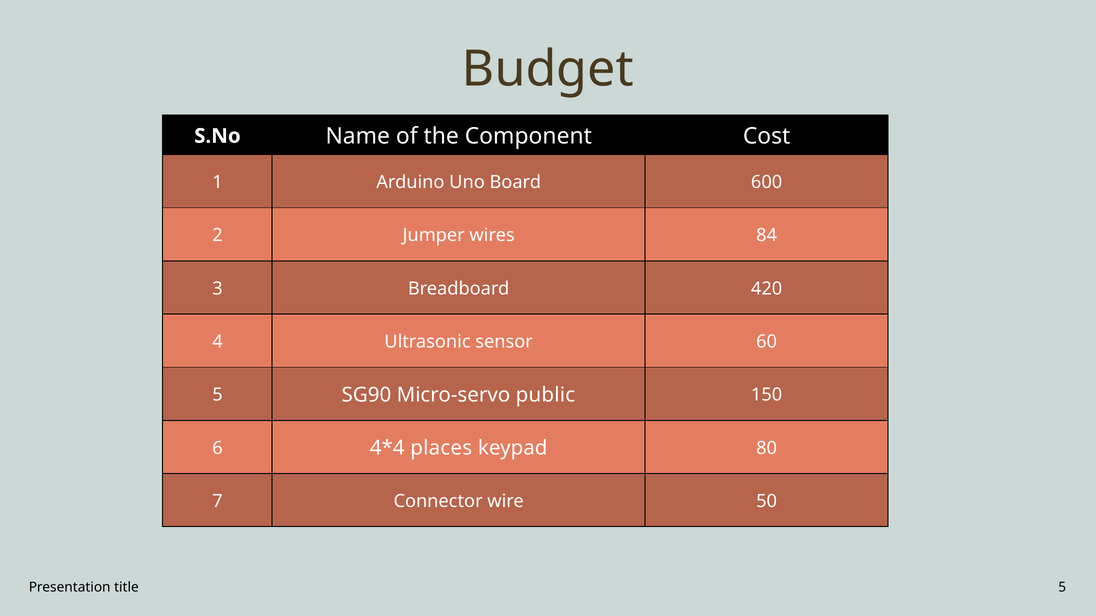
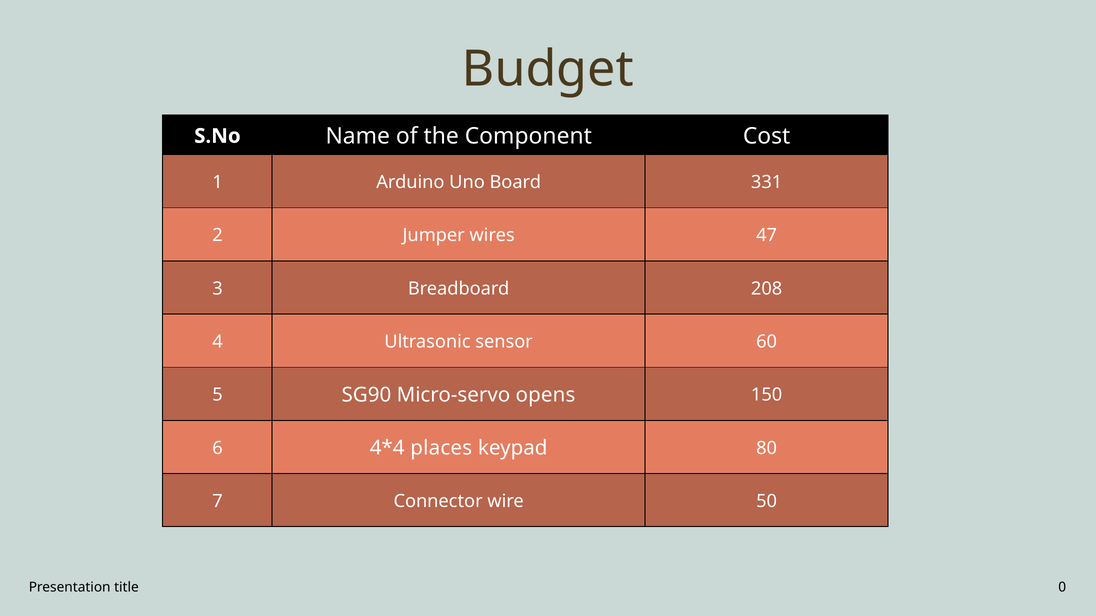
600: 600 -> 331 (767, 182)
84: 84 -> 47 (767, 236)
420: 420 -> 208 (767, 289)
public: public -> opens (545, 395)
title 5: 5 -> 0 (1062, 588)
